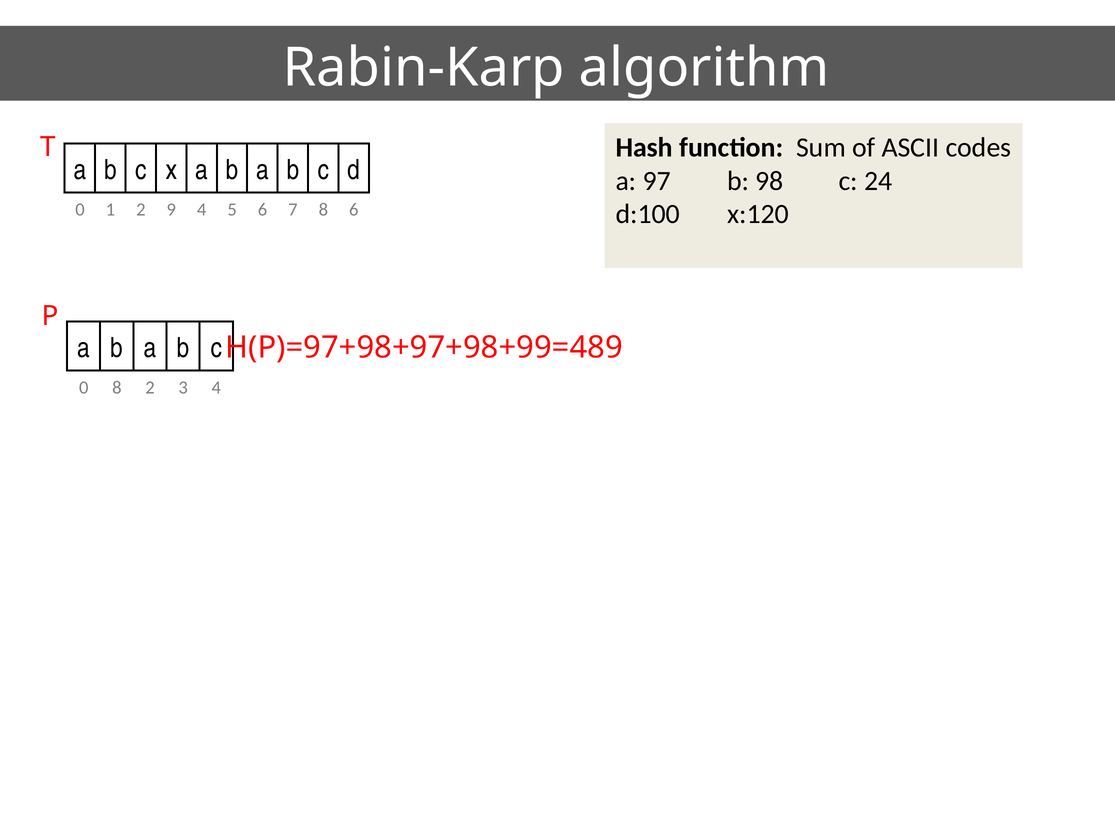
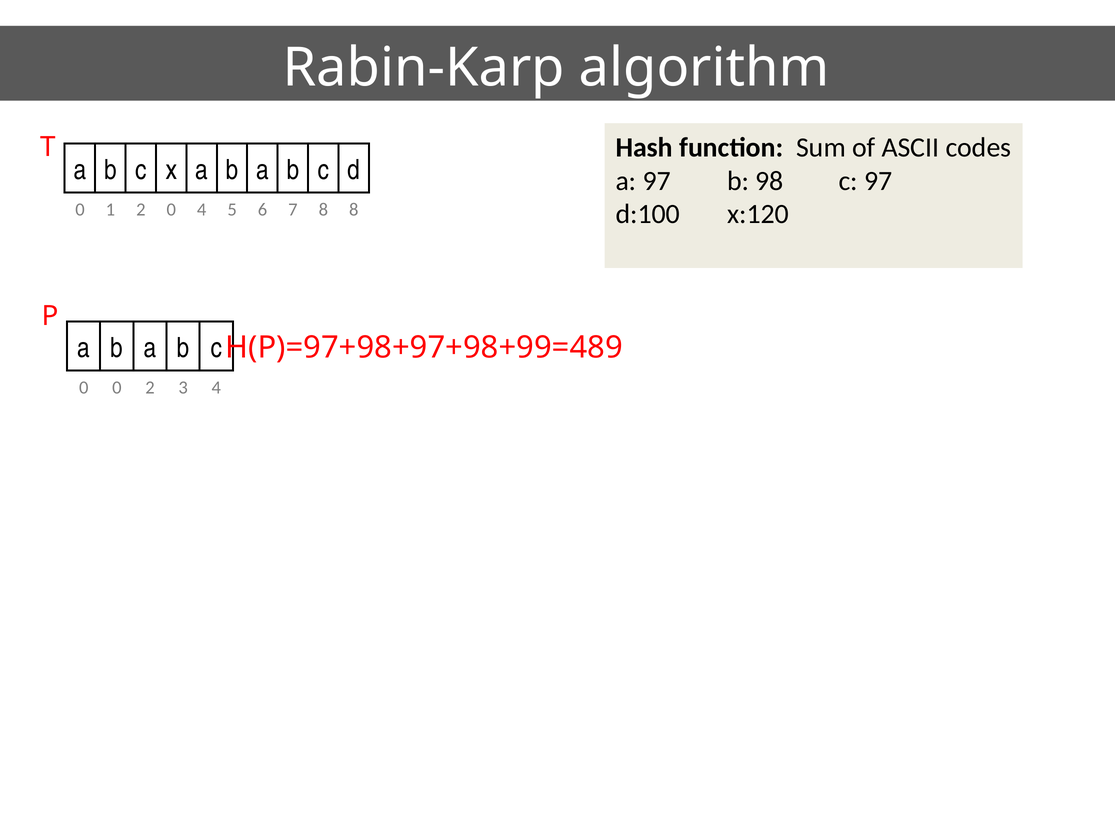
c 24: 24 -> 97 (878, 181)
2 9: 9 -> 0 (171, 210)
8 6: 6 -> 8 (354, 210)
0 8: 8 -> 0 (117, 388)
